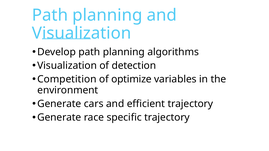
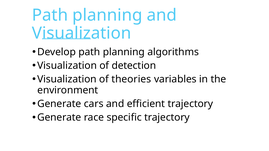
Competition: Competition -> Visualization (67, 79)
optimize: optimize -> theories (131, 79)
